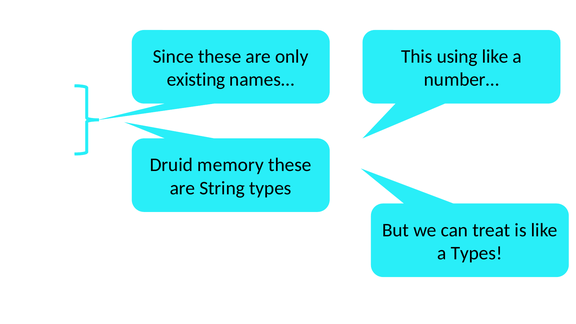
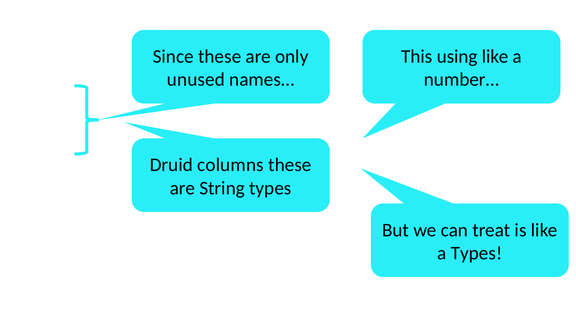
existing: existing -> unused (196, 80)
memory: memory -> columns (231, 165)
